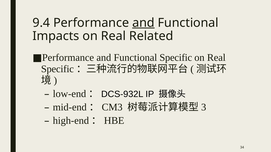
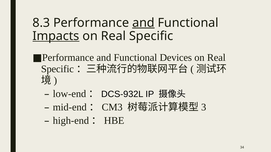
9.4: 9.4 -> 8.3 (41, 23)
Impacts underline: none -> present (56, 36)
Related: Related -> Specific (151, 36)
Functional Specific: Specific -> Devices (176, 58)
